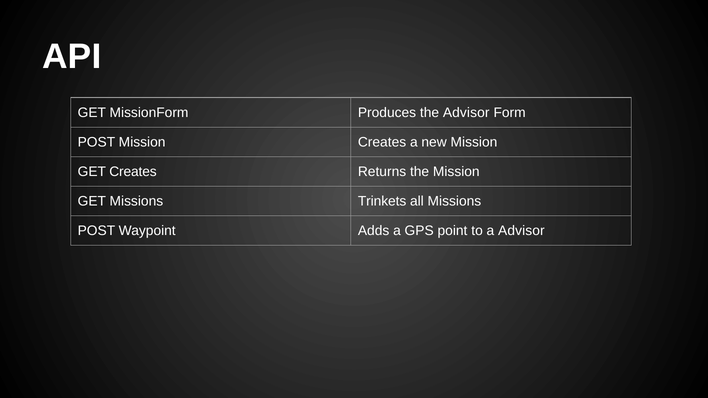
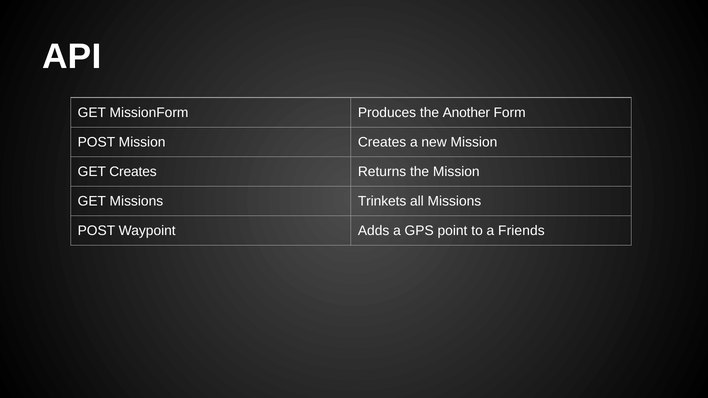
the Advisor: Advisor -> Another (466, 113)
a Advisor: Advisor -> Friends (521, 231)
